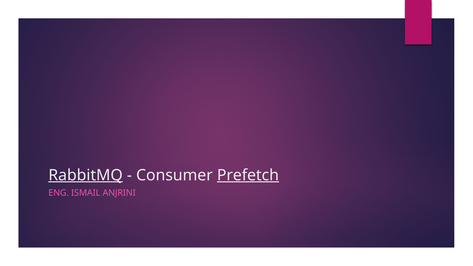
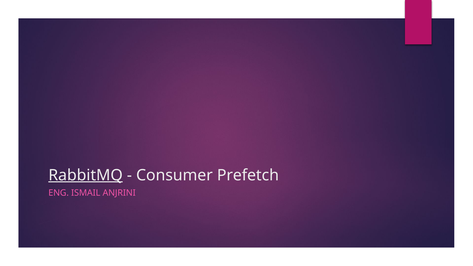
Prefetch underline: present -> none (248, 175)
